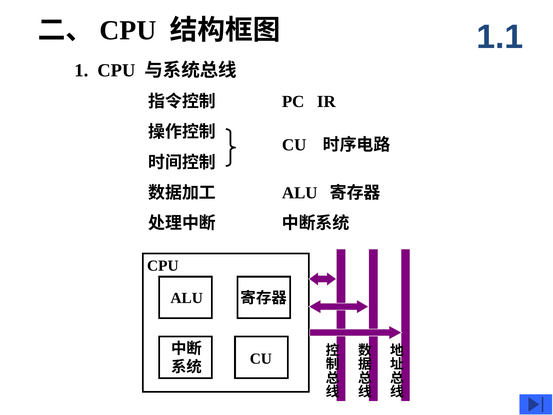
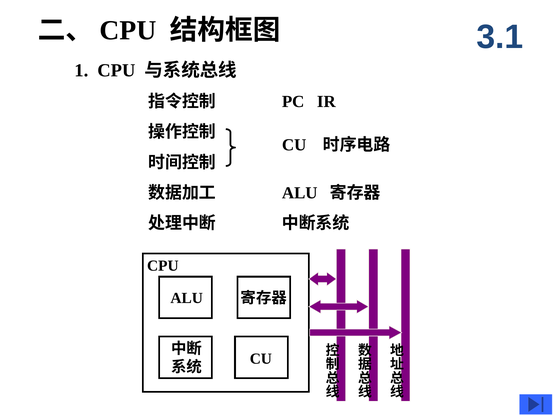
1.1: 1.1 -> 3.1 (500, 37)
